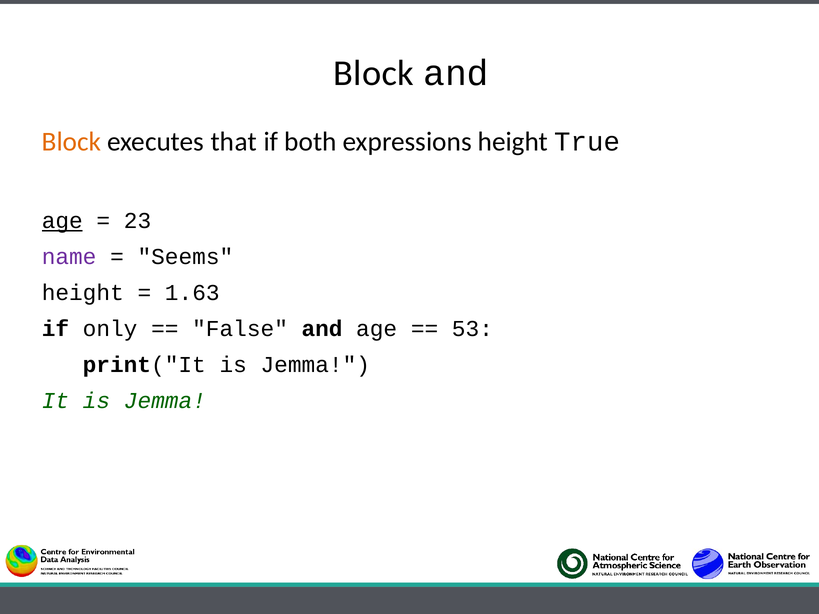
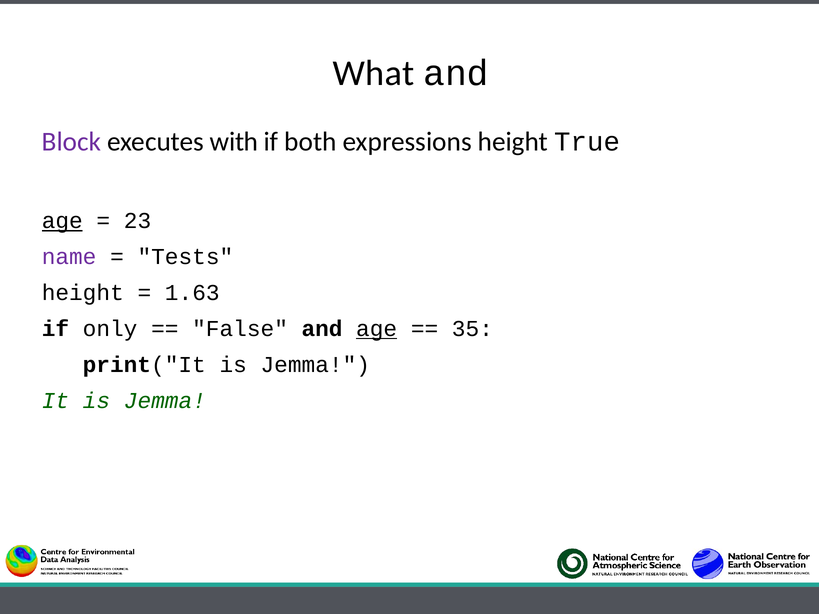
Block: Block -> What (374, 73)
Block colour: orange -> purple (71, 142)
that: that -> with (234, 142)
Seems: Seems -> Tests (185, 257)
age underline: none -> present (377, 329)
53: 53 -> 35 (472, 329)
